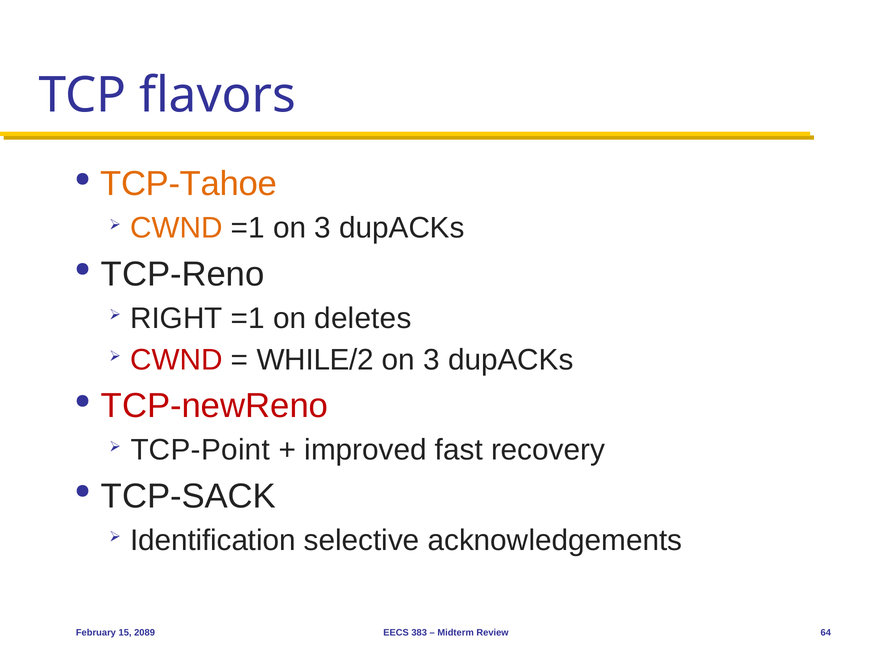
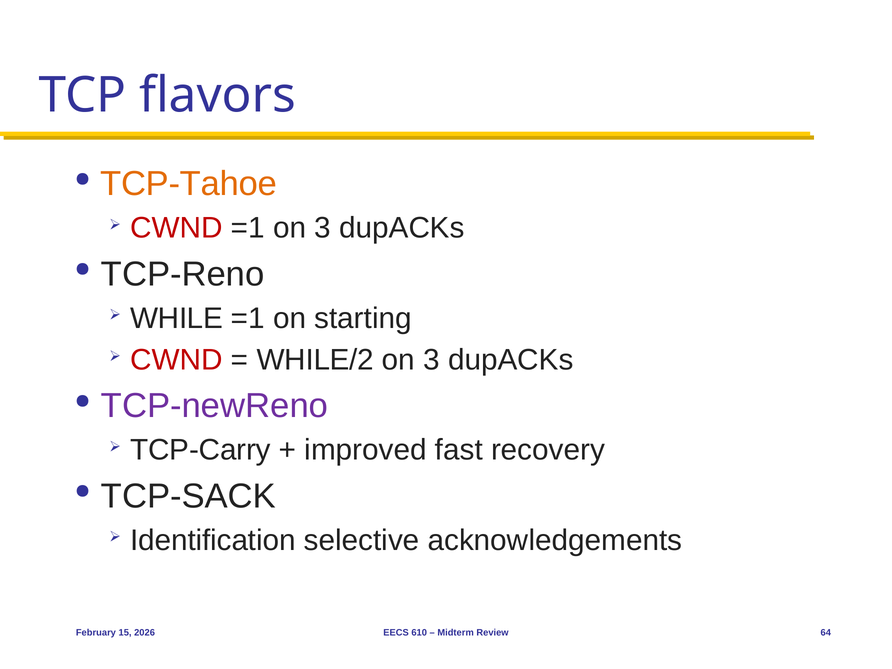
CWND colour: orange -> red (176, 228)
RIGHT: RIGHT -> WHILE (177, 318)
deletes: deletes -> starting (363, 318)
TCP-newReno colour: red -> purple (215, 406)
TCP-Point: TCP-Point -> TCP-Carry (201, 450)
2089: 2089 -> 2026 (145, 632)
383: 383 -> 610 (419, 632)
